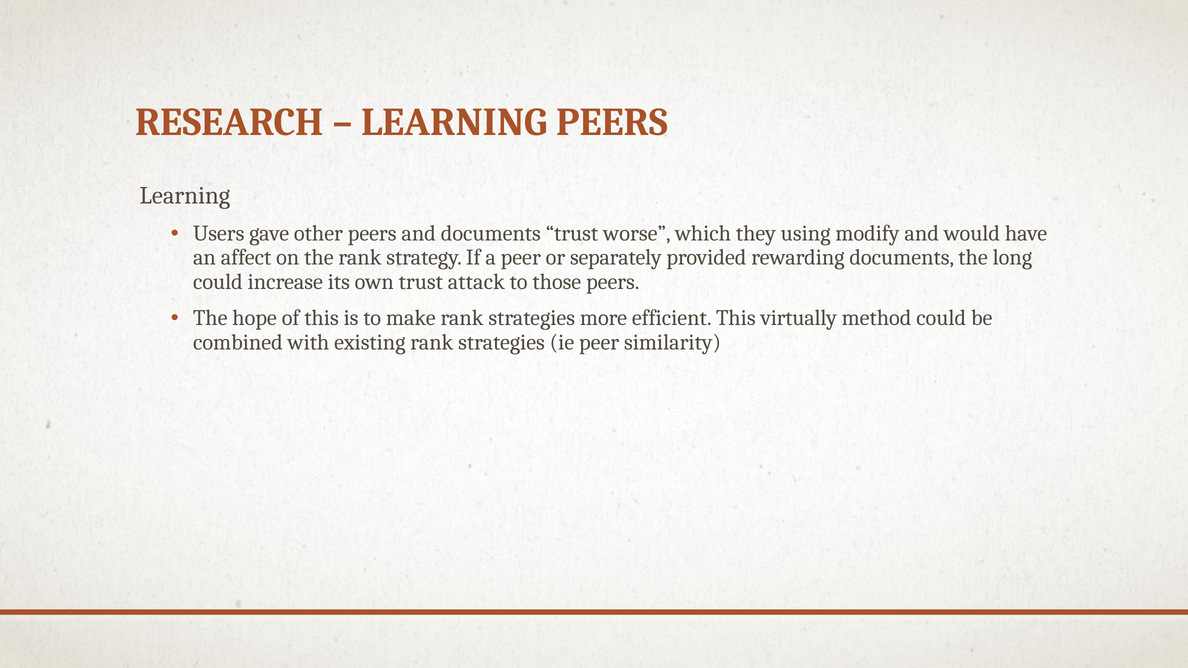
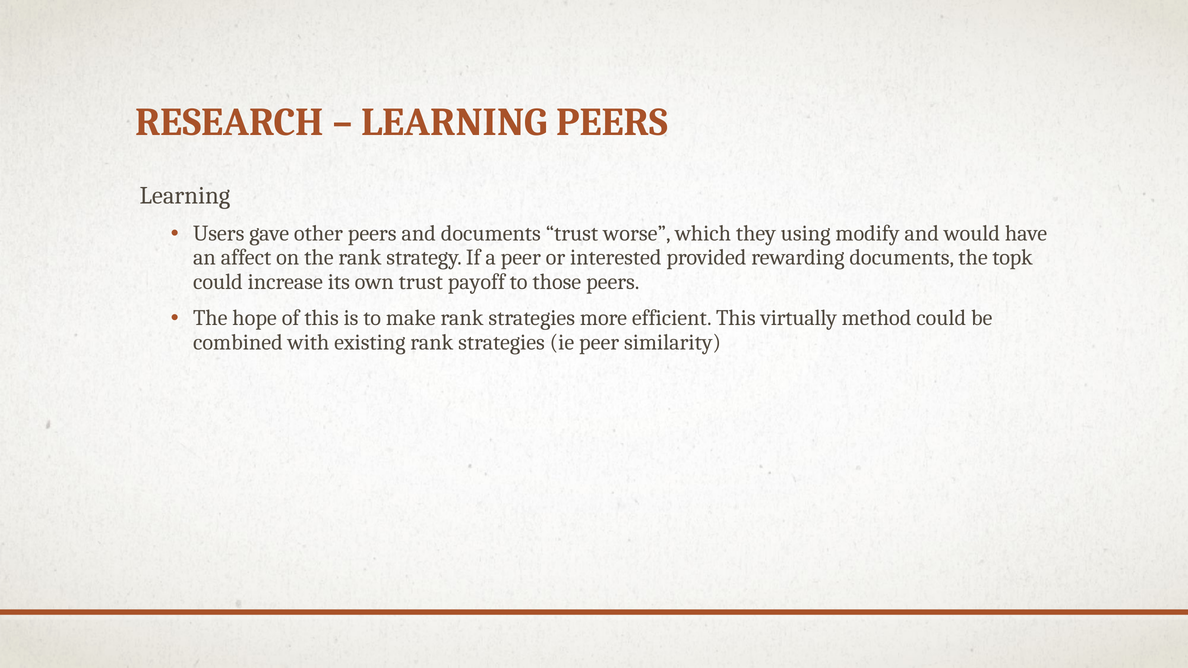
separately: separately -> interested (616, 258)
long: long -> topk (1013, 258)
attack: attack -> payoff (476, 282)
